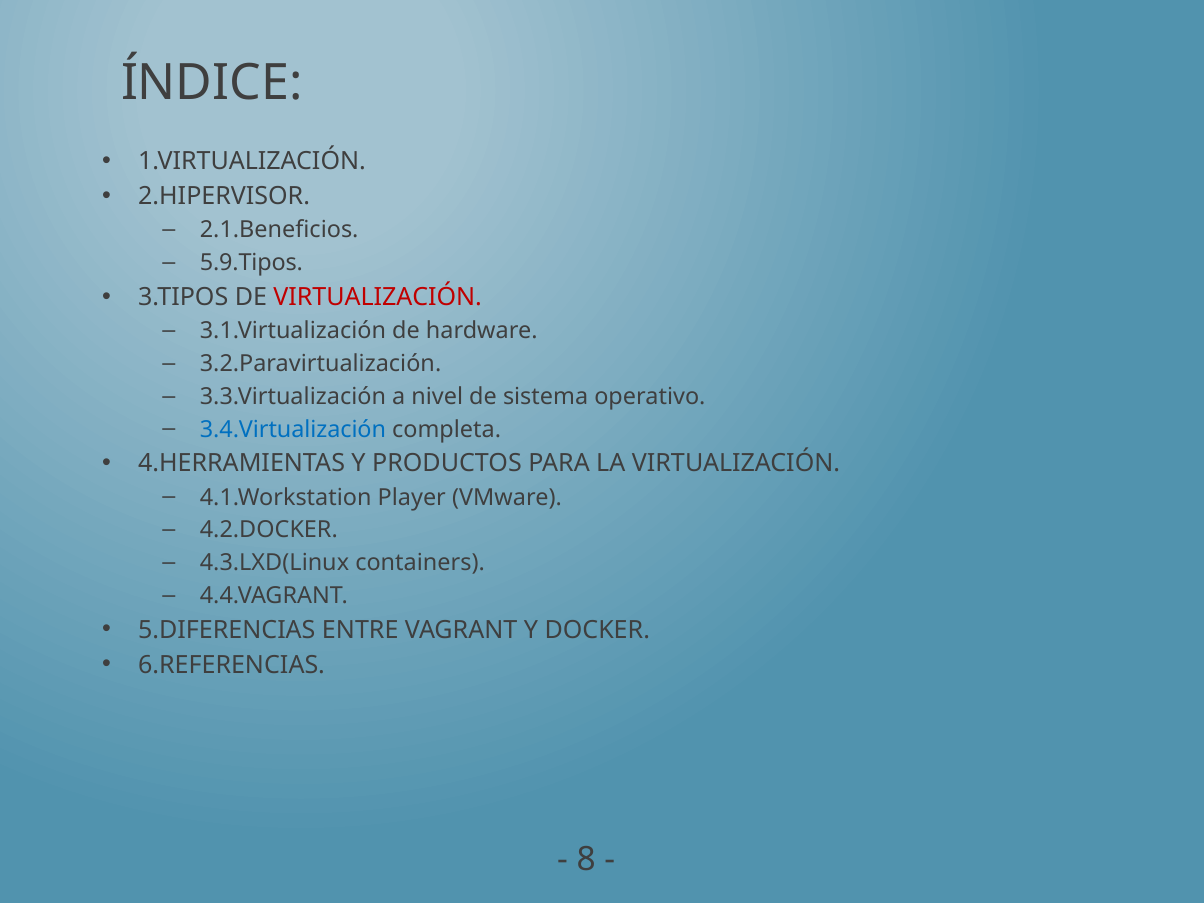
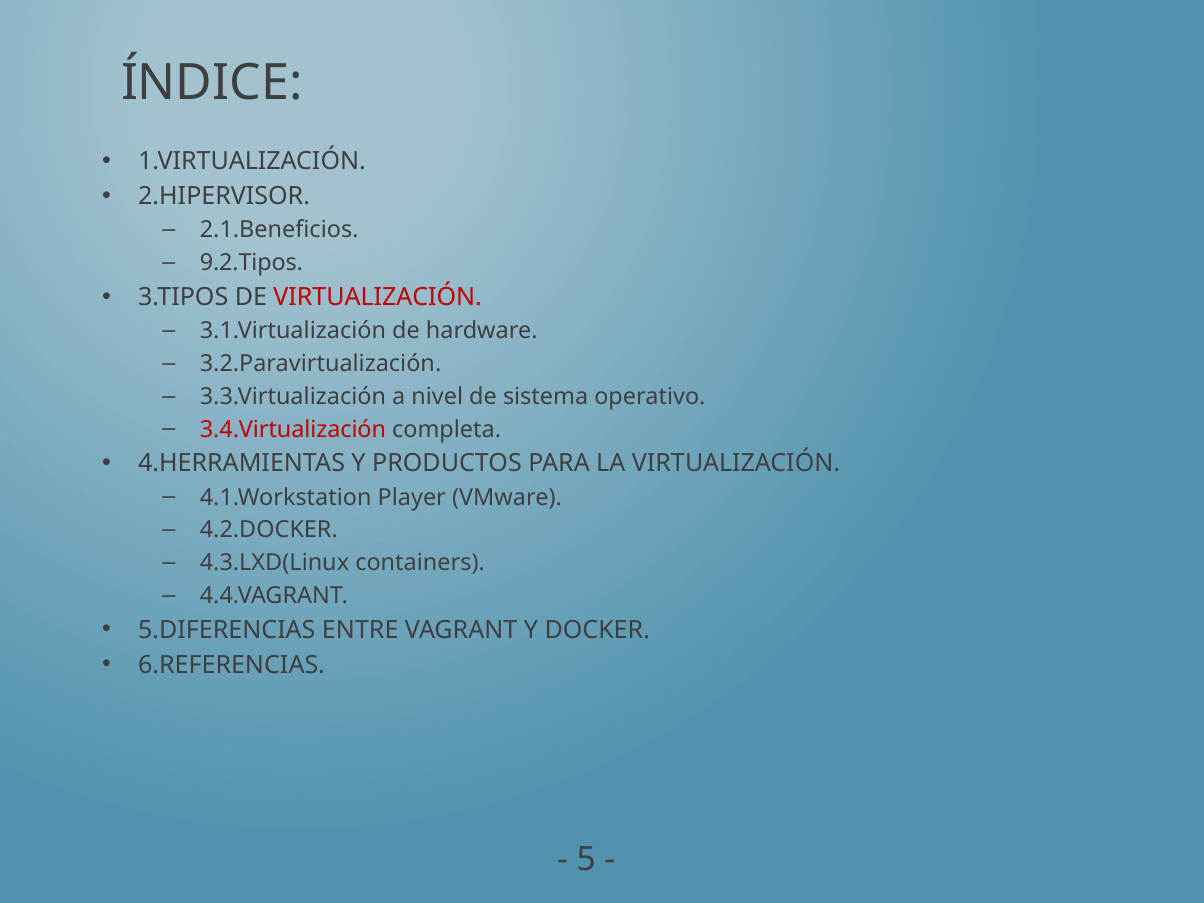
5.9.Tipos: 5.9.Tipos -> 9.2.Tipos (251, 263)
3.4.Virtualización colour: blue -> red (293, 429)
8: 8 -> 5 (586, 859)
